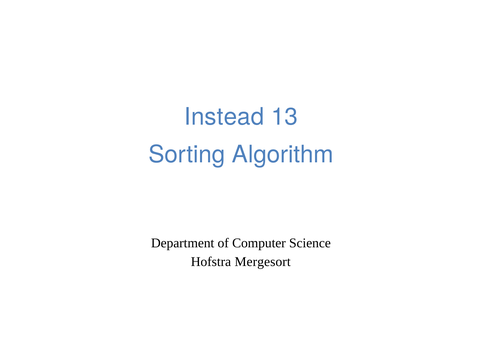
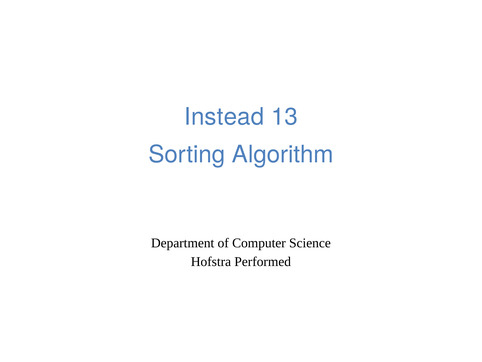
Mergesort: Mergesort -> Performed (263, 261)
